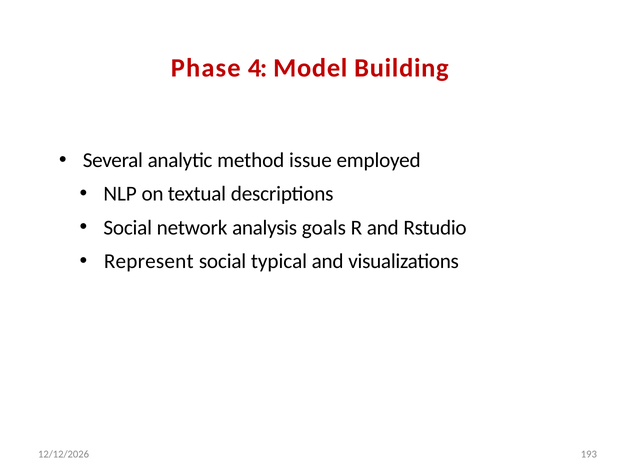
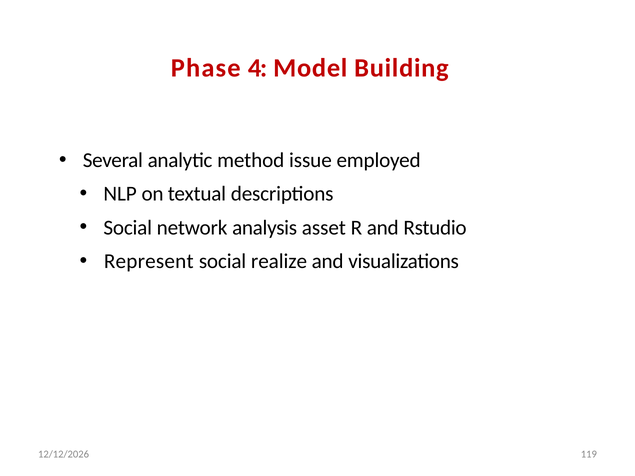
goals: goals -> asset (324, 228)
typical: typical -> realize (279, 261)
193: 193 -> 119 (589, 455)
